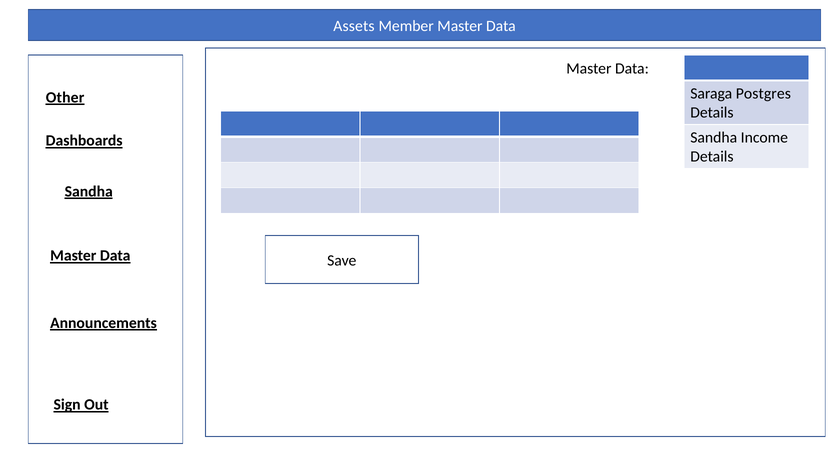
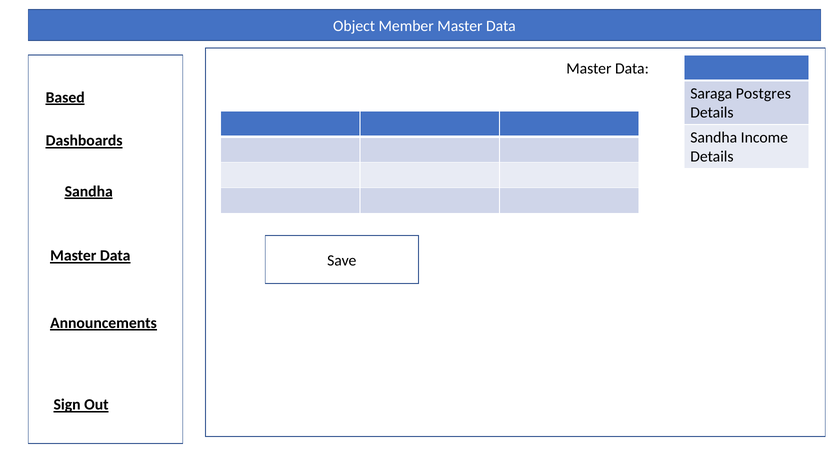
Assets: Assets -> Object (354, 26)
Other: Other -> Based (65, 97)
